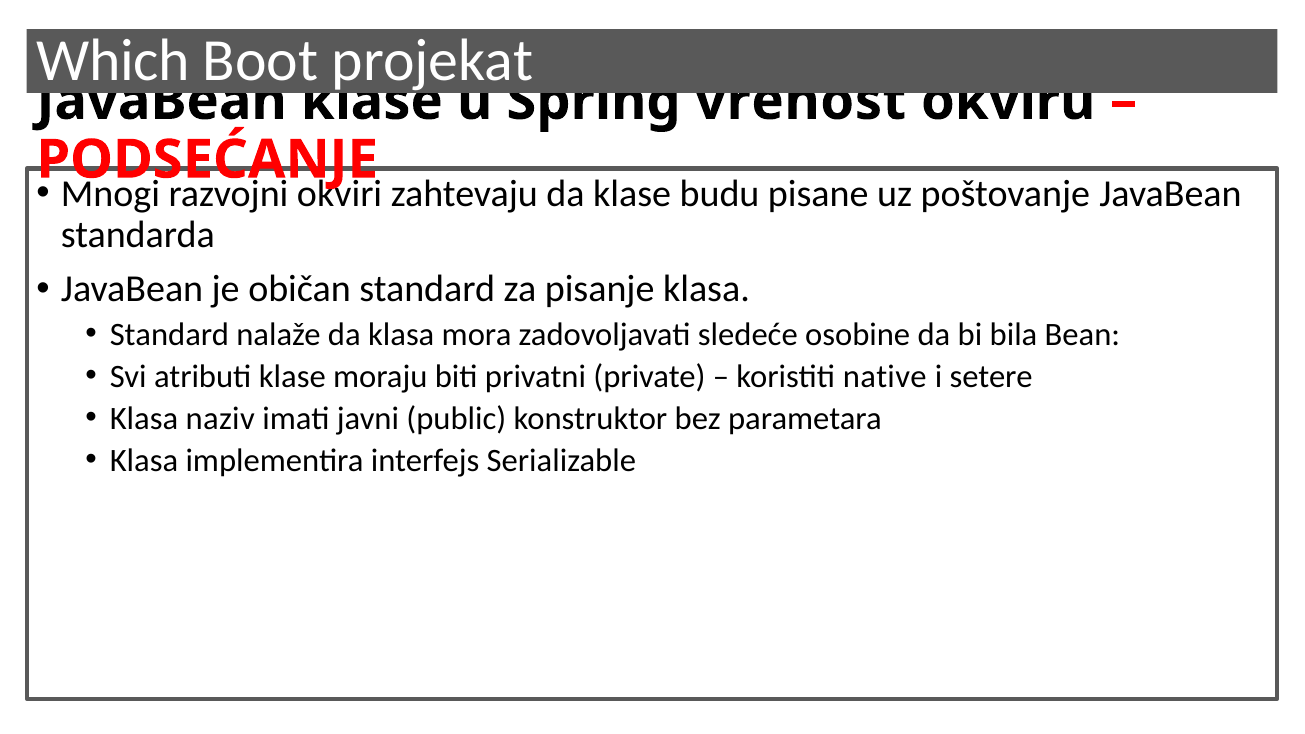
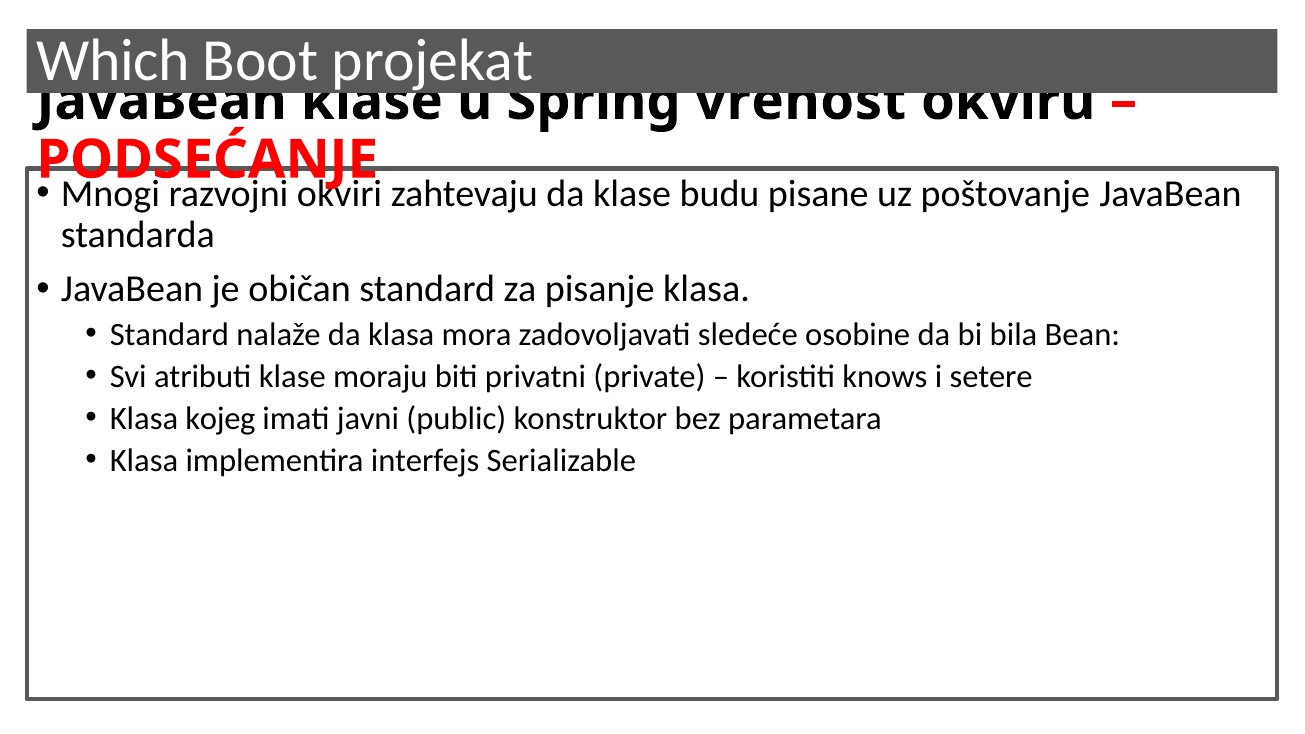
native: native -> knows (885, 376)
naziv: naziv -> kojeg (220, 418)
